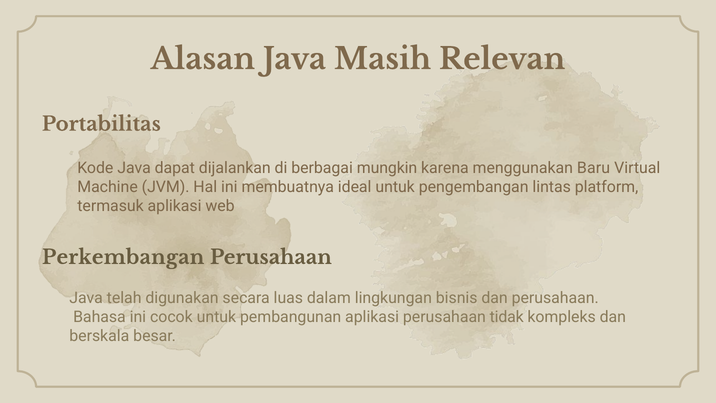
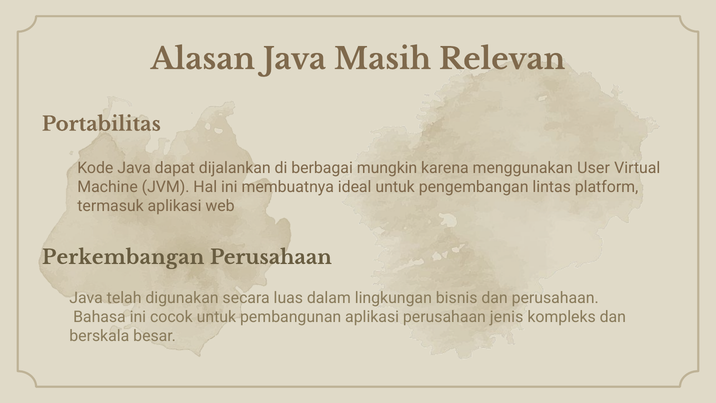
Baru: Baru -> User (594, 168)
tidak: tidak -> jenis (507, 317)
